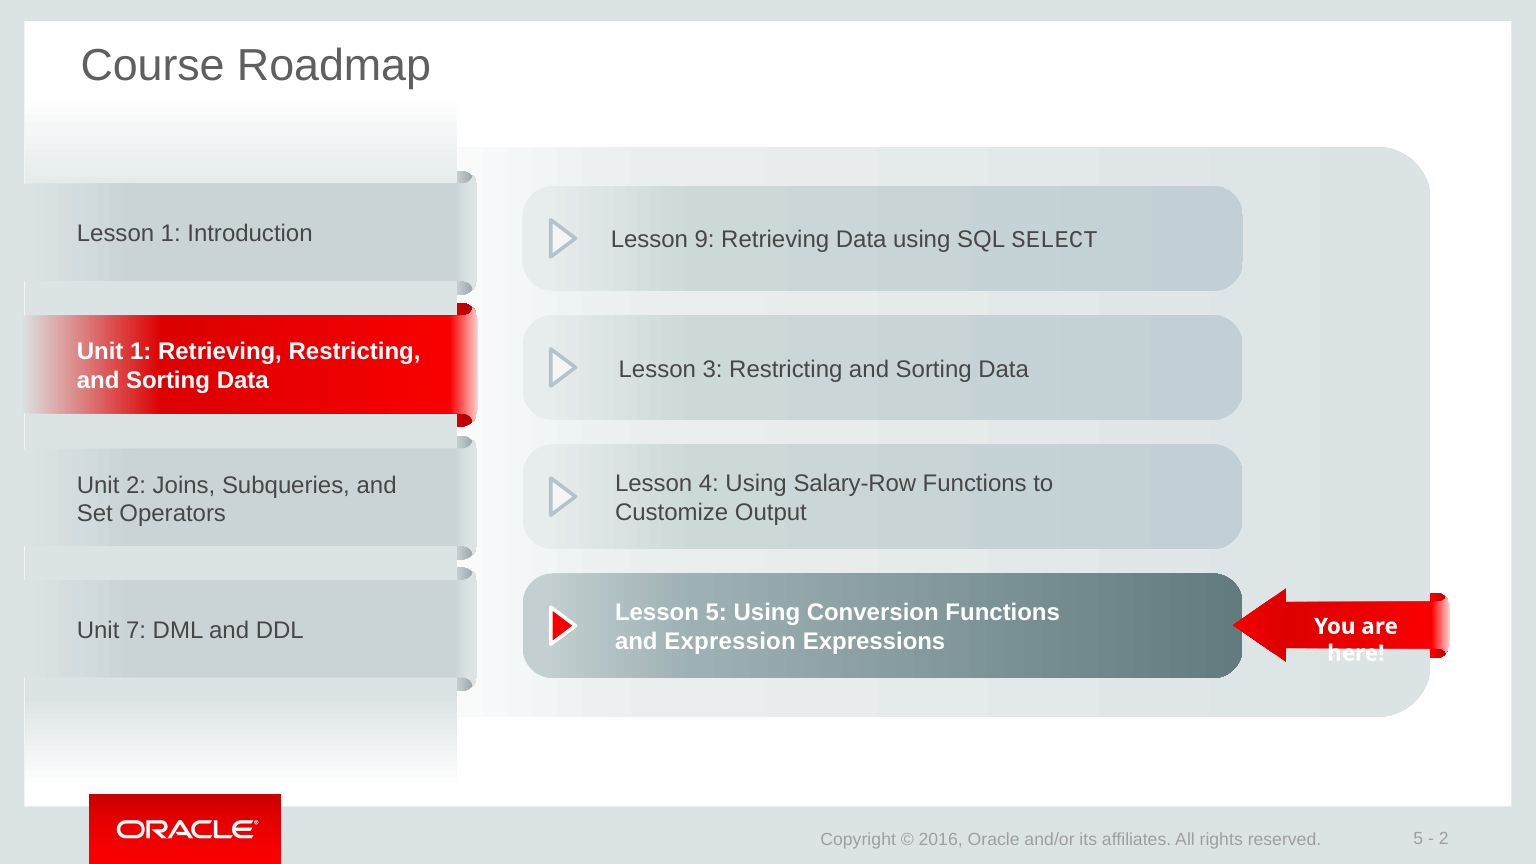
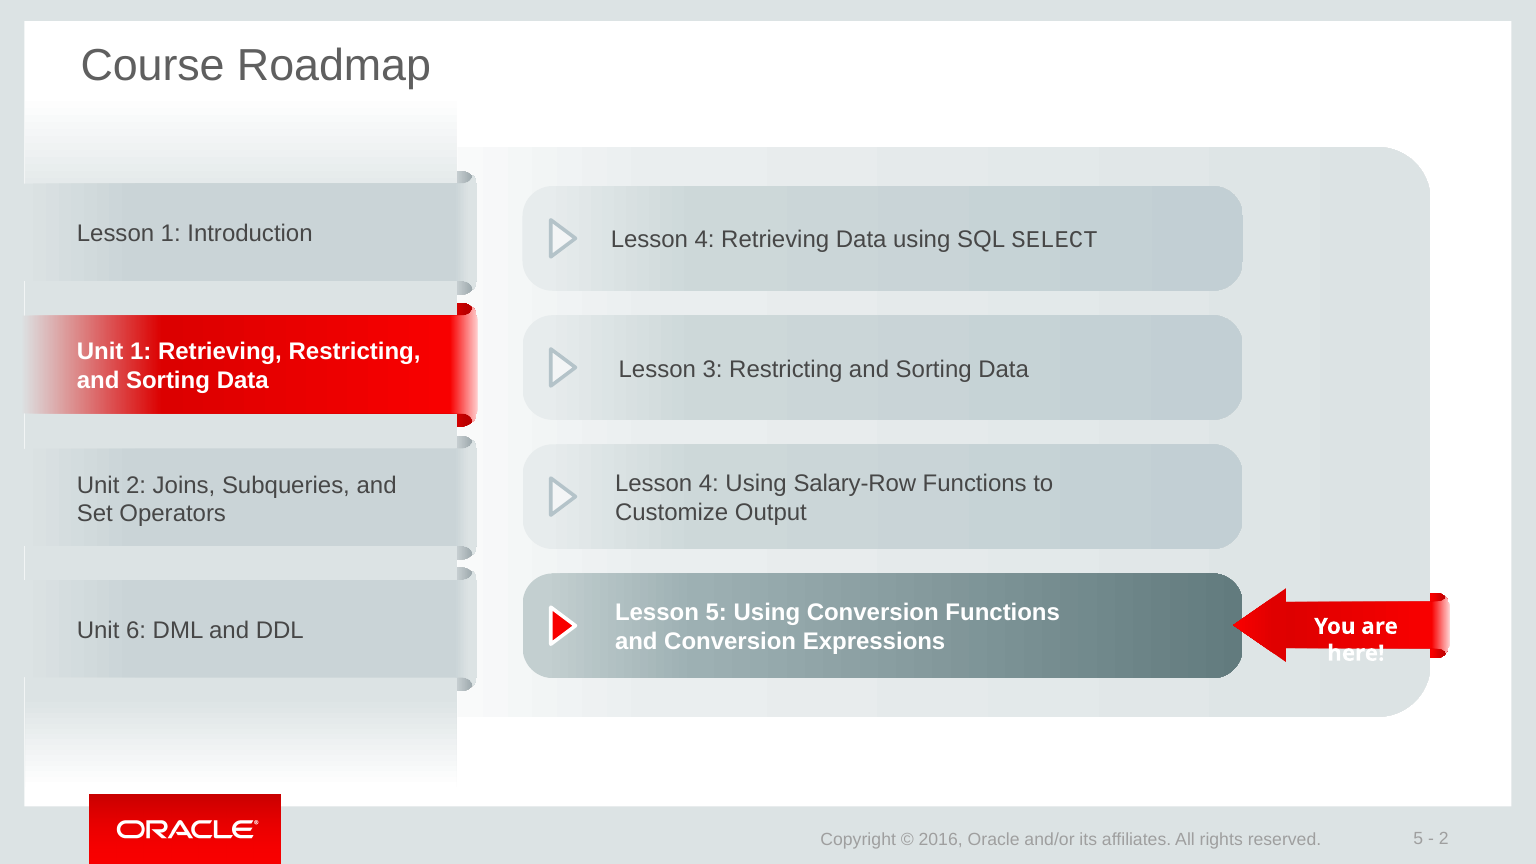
9: 9 -> 4 (705, 240)
7: 7 -> 6 (136, 631)
and Expression: Expression -> Conversion (730, 642)
